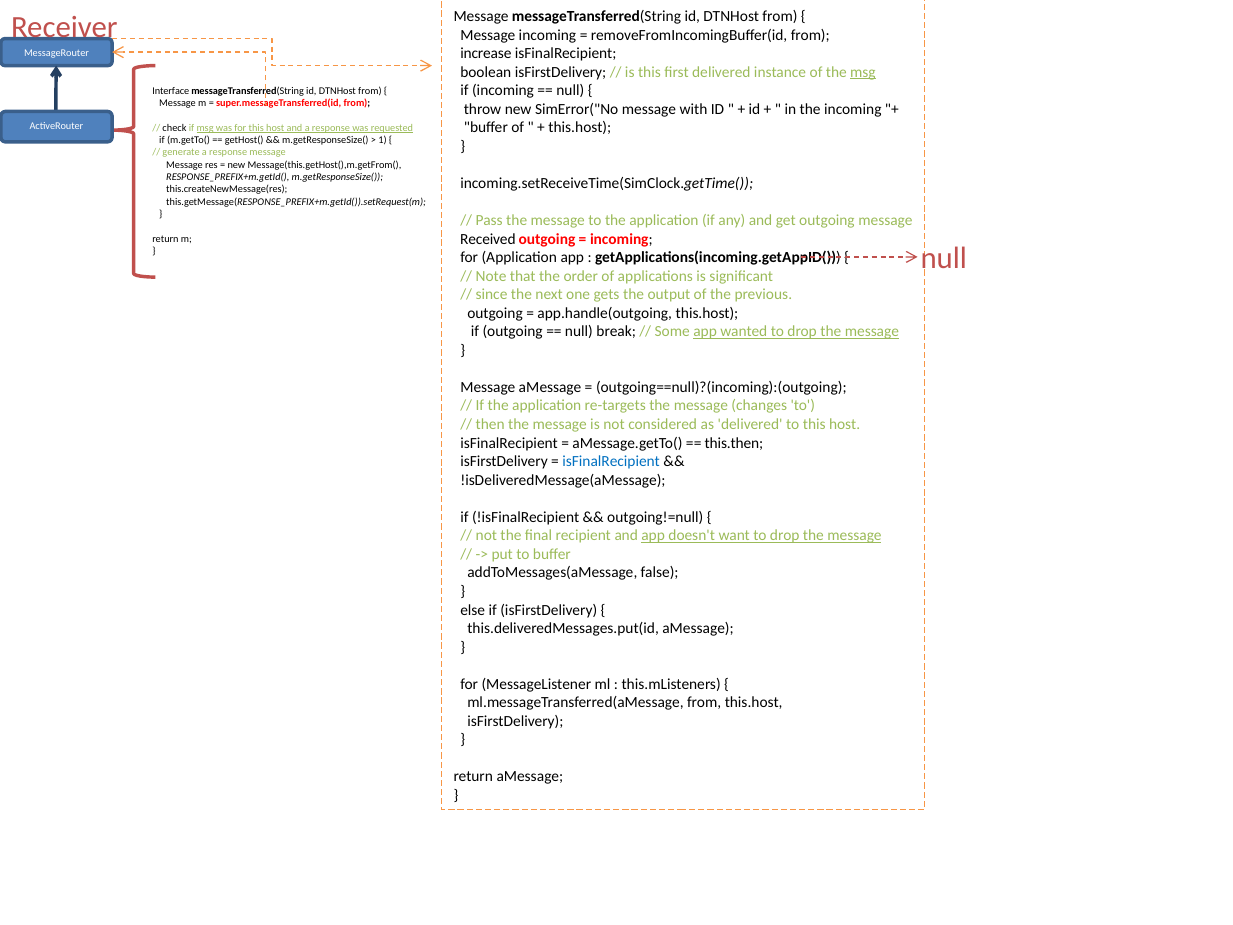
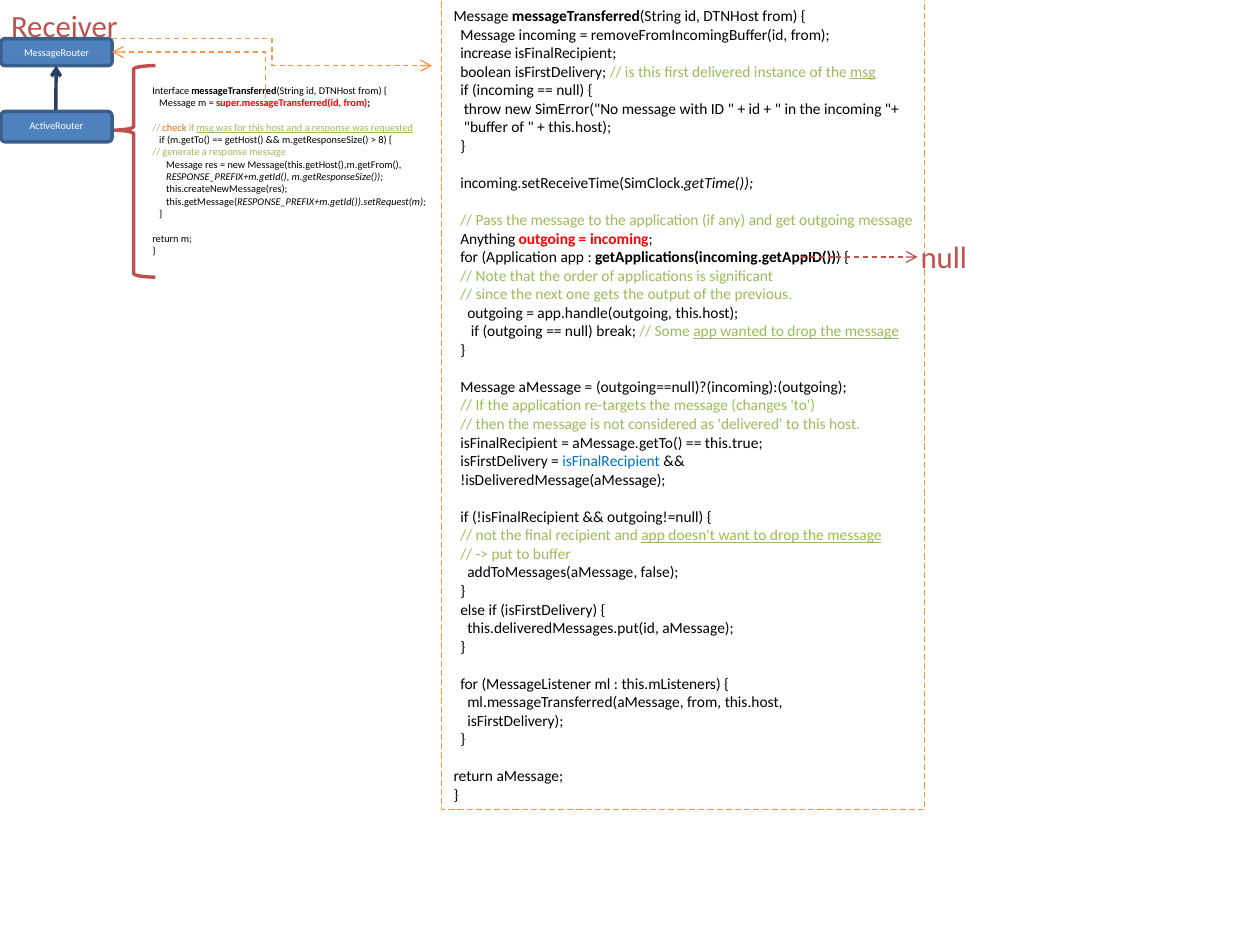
check colour: black -> orange (174, 128)
1: 1 -> 8 (383, 140)
Received: Received -> Anything (488, 239)
this.then: this.then -> this.true (734, 443)
